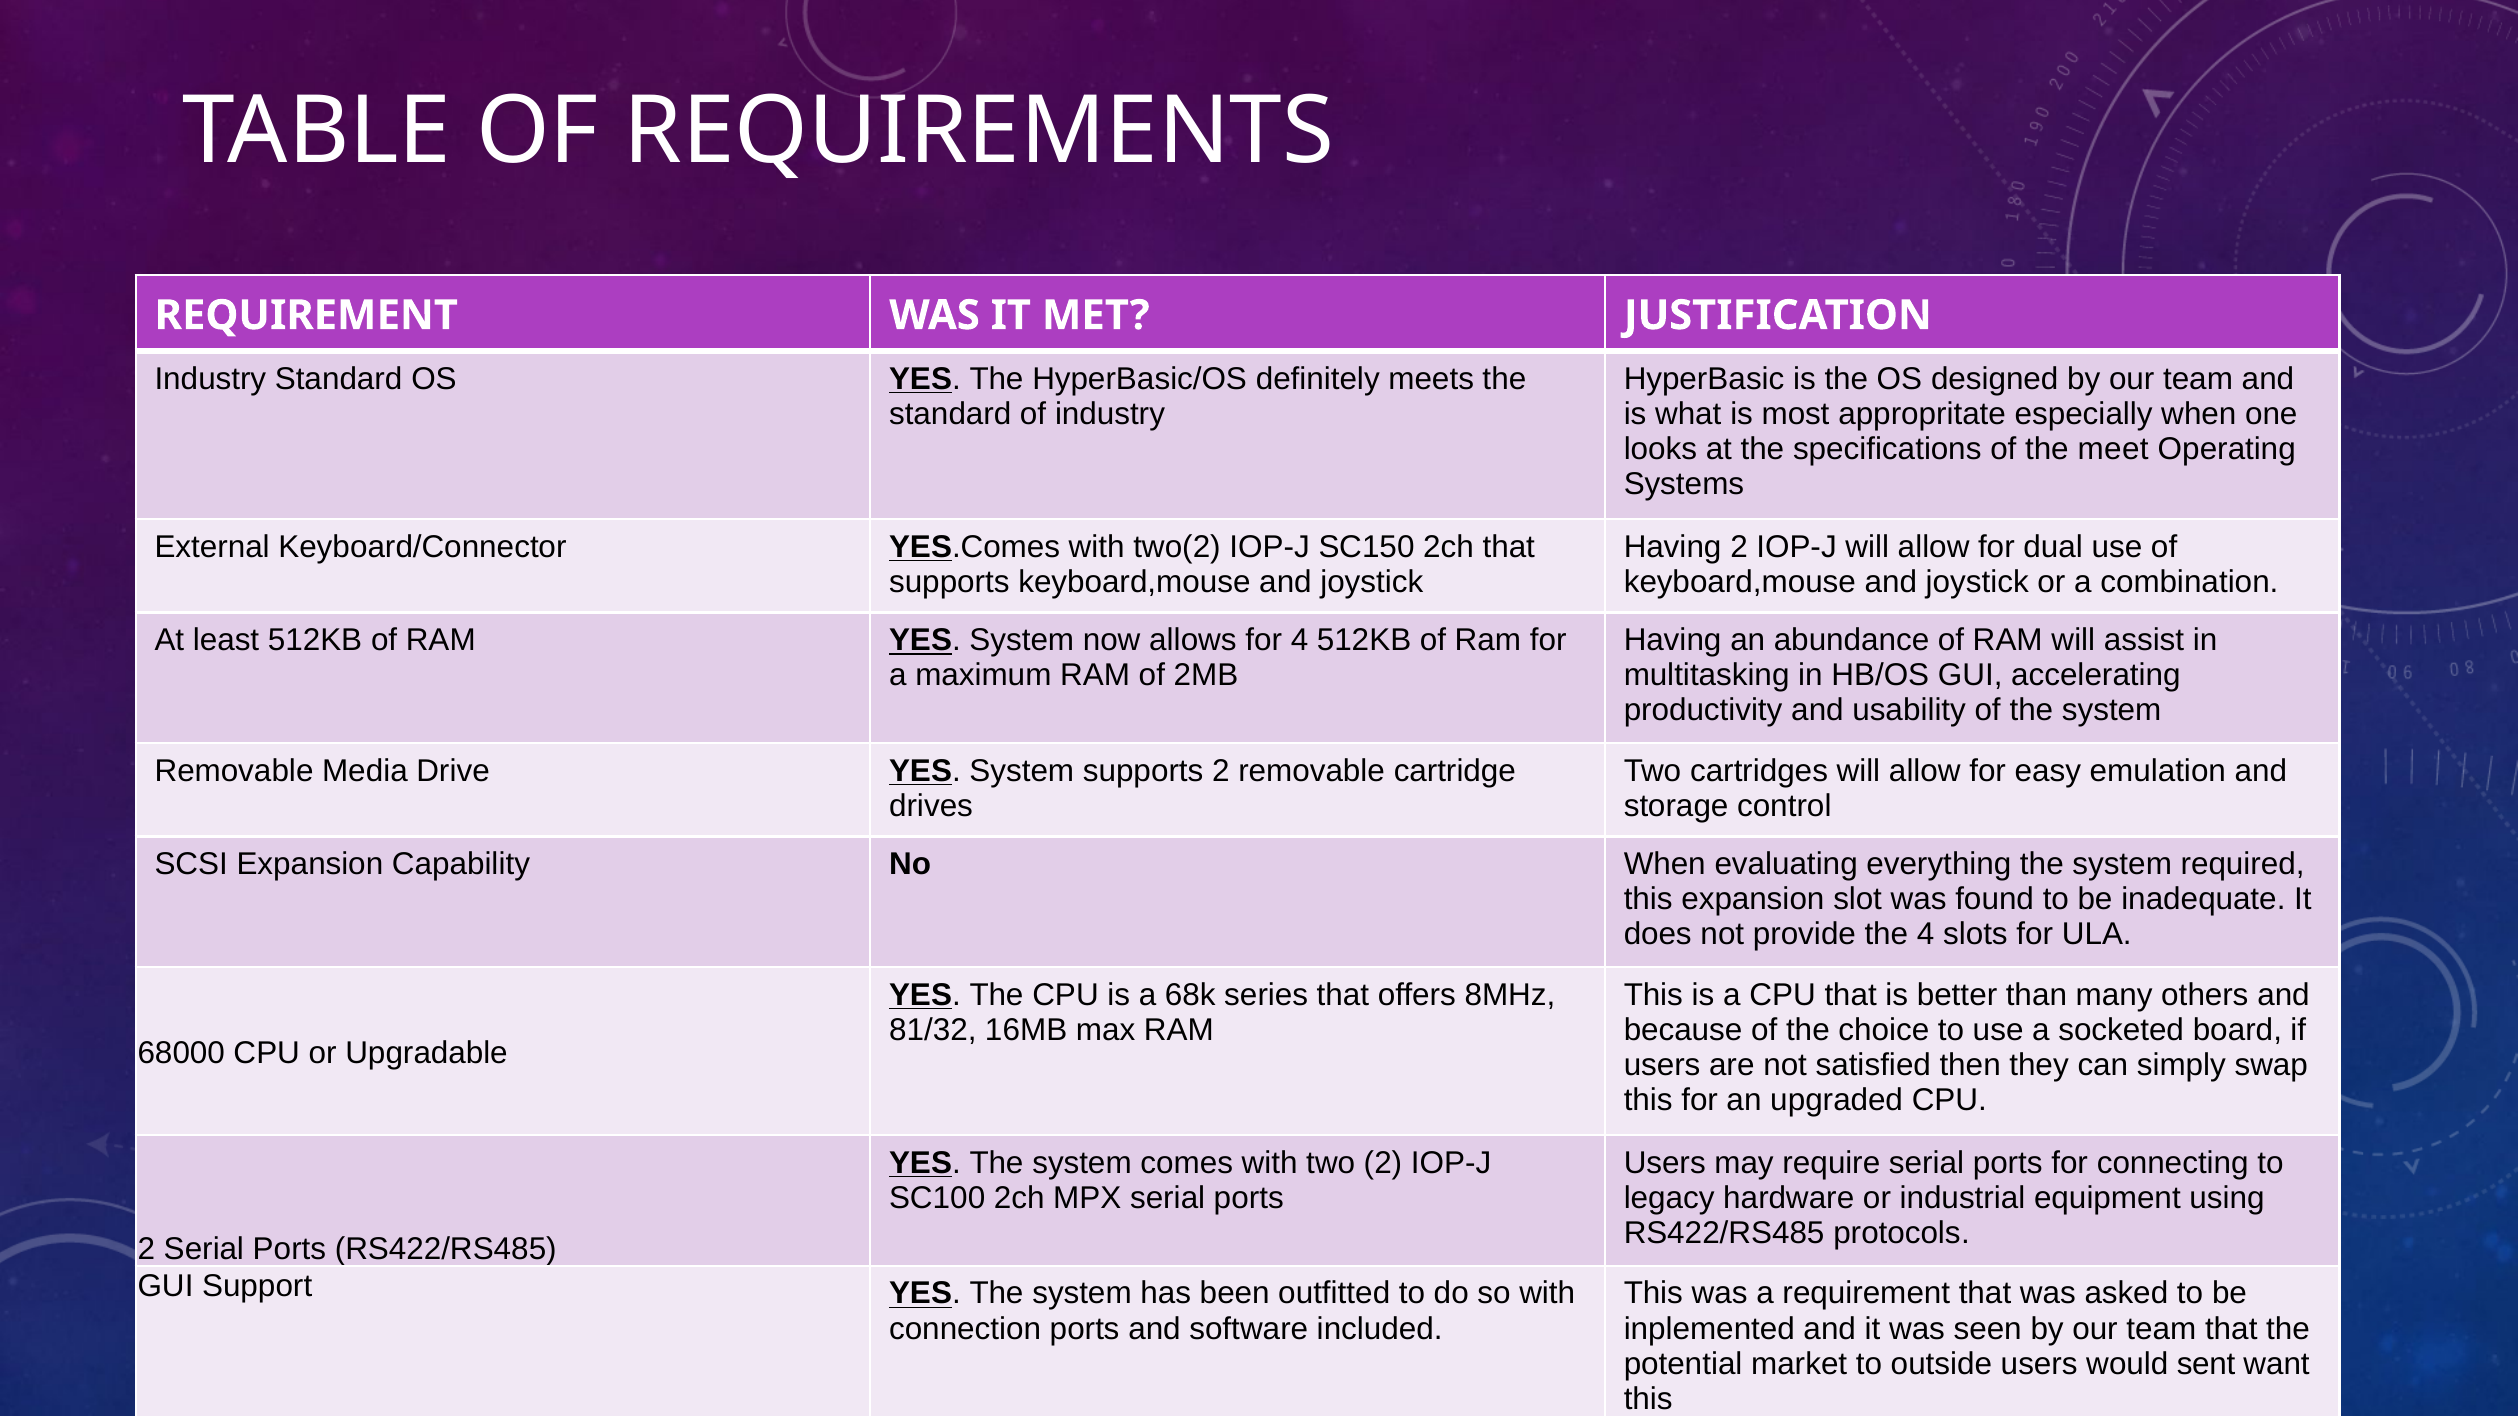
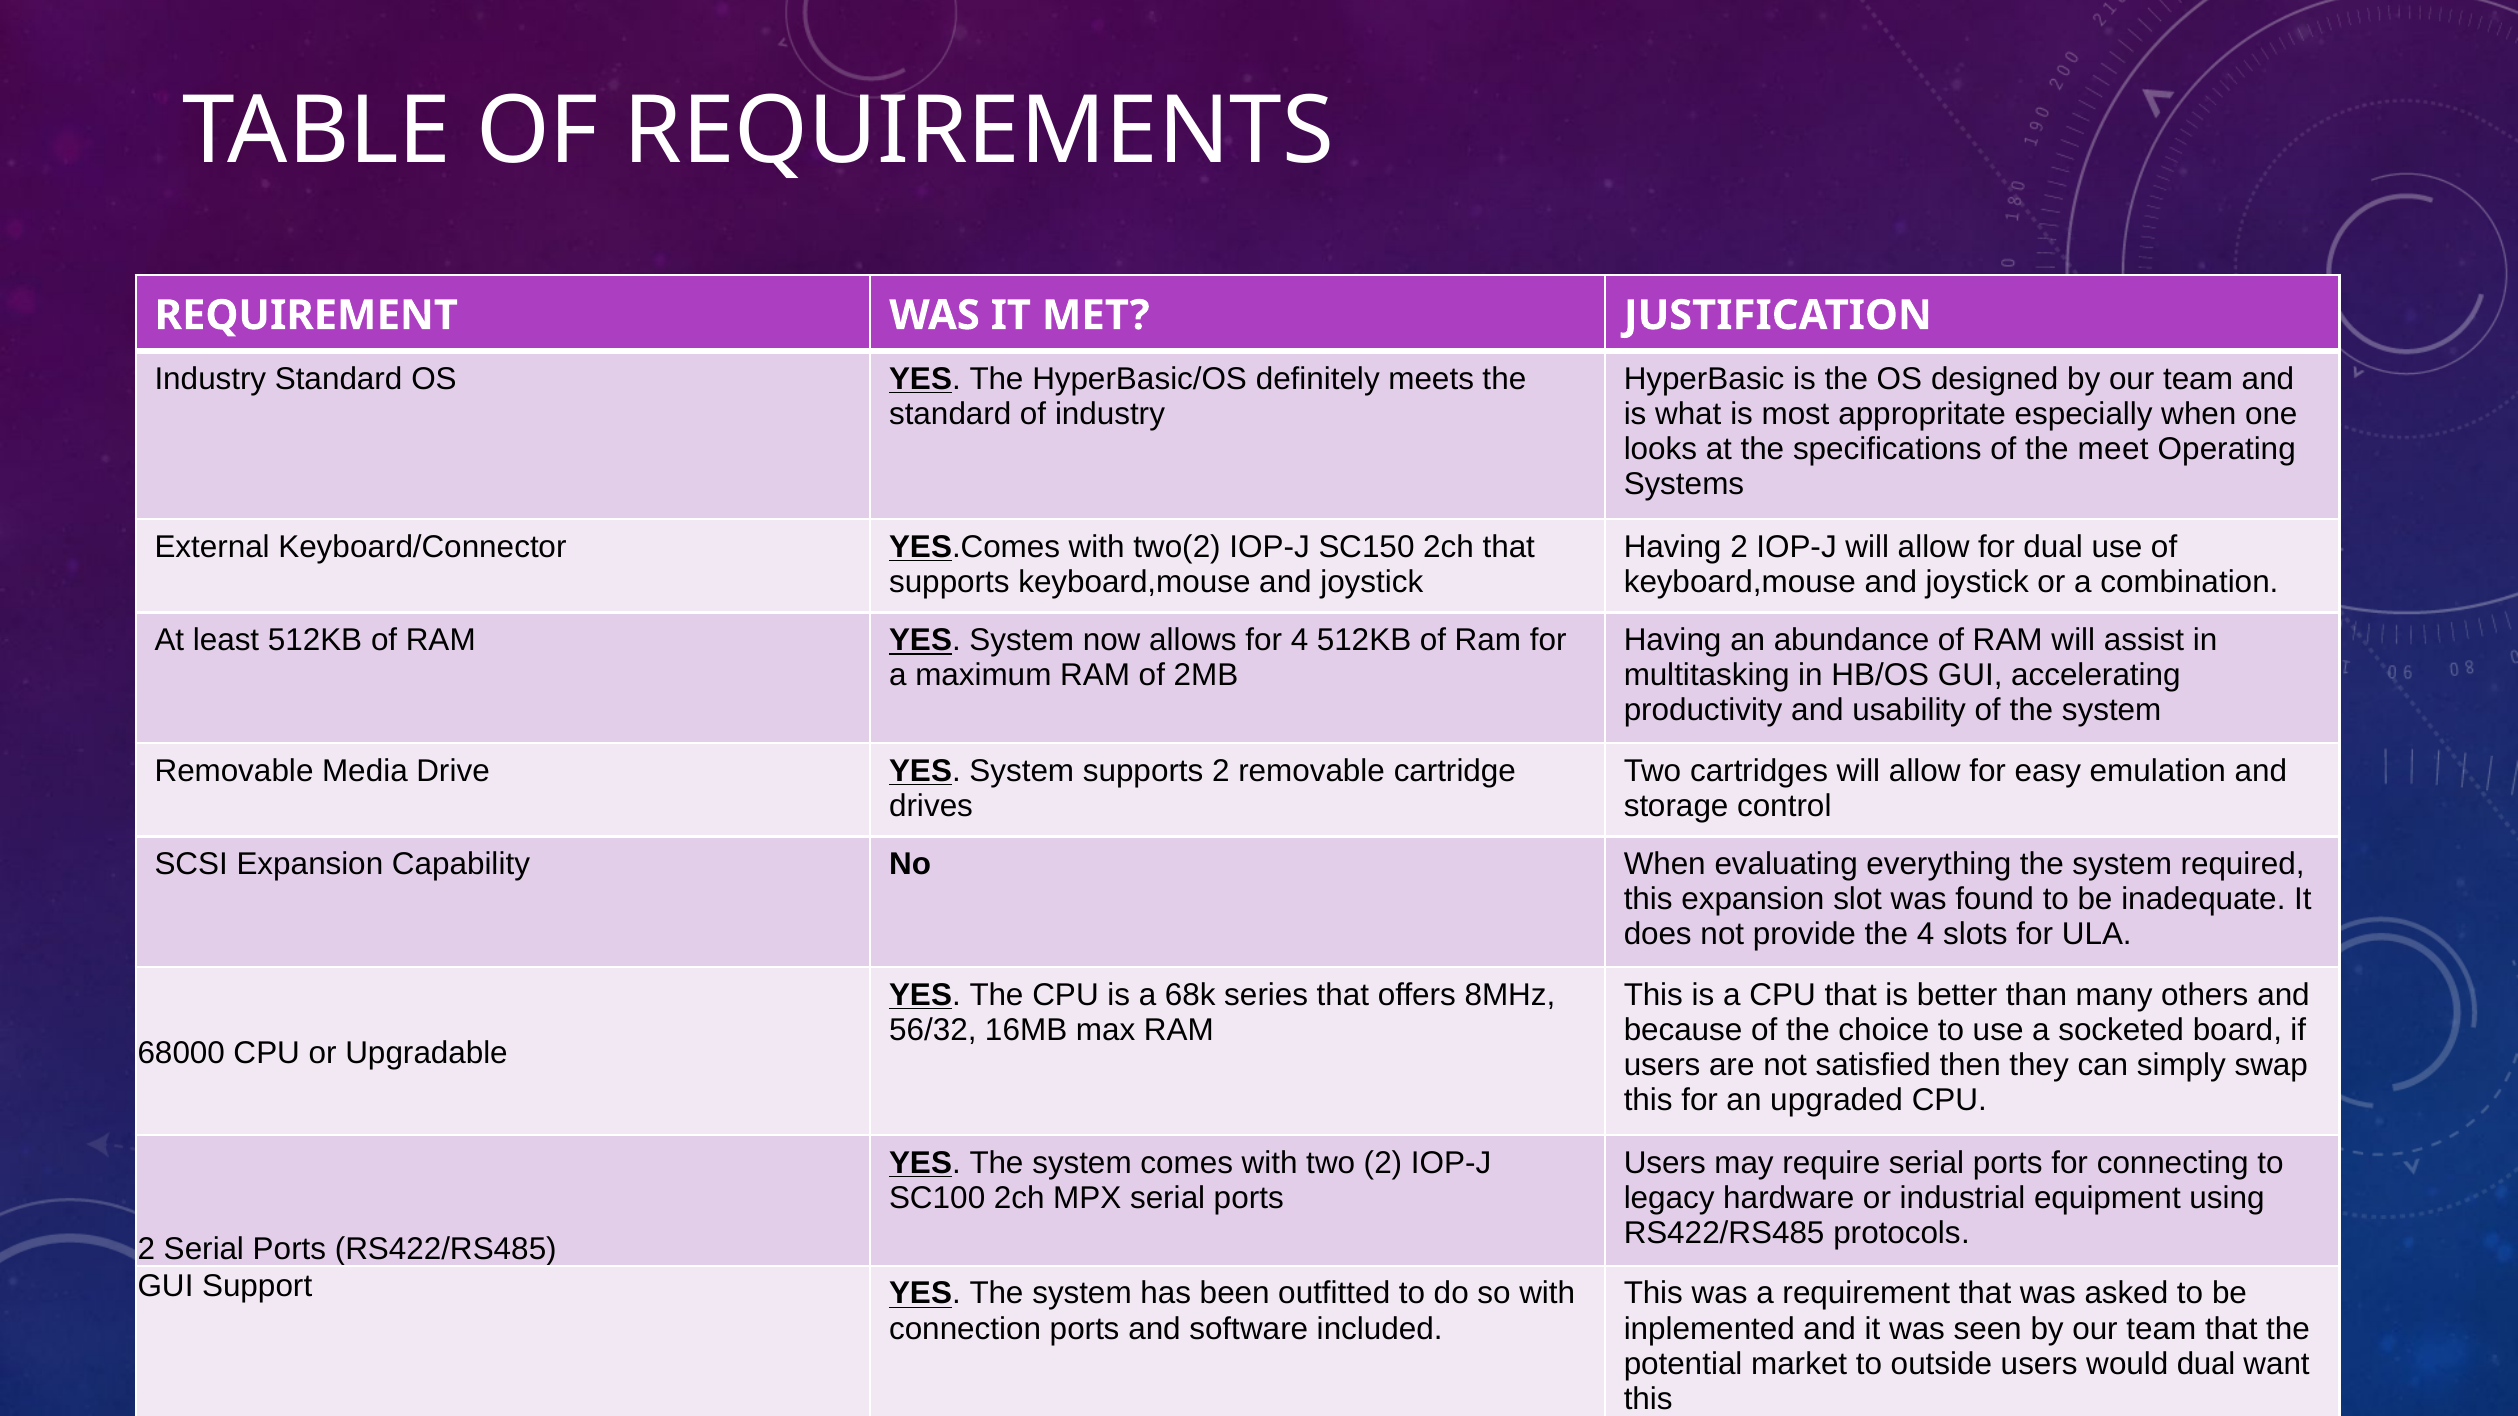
81/32: 81/32 -> 56/32 (933, 1030)
would sent: sent -> dual (2206, 1364)
